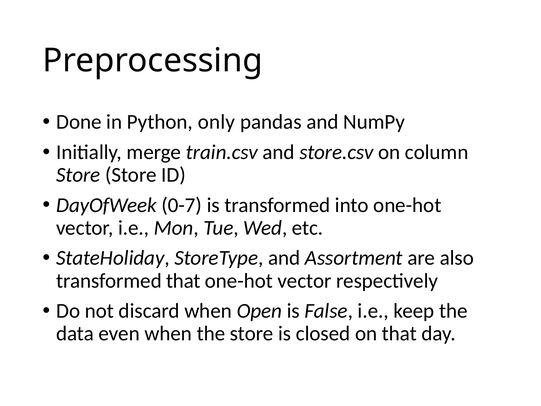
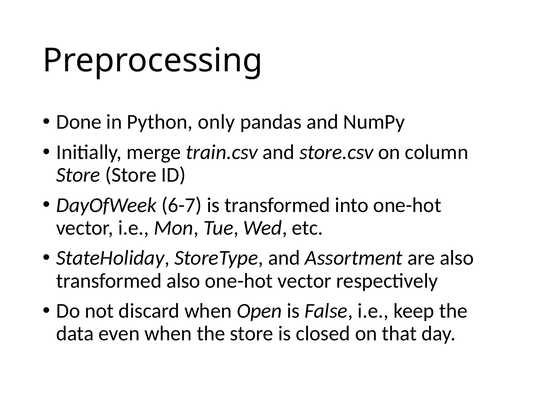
0-7: 0-7 -> 6-7 (182, 205)
transformed that: that -> also (183, 281)
